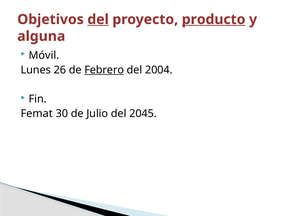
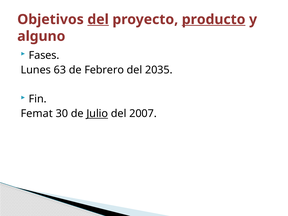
alguna: alguna -> alguno (41, 36)
Móvil: Móvil -> Fases (44, 55)
26: 26 -> 63 (60, 70)
Febrero underline: present -> none (104, 70)
2004: 2004 -> 2035 (159, 70)
Julio underline: none -> present (97, 114)
2045: 2045 -> 2007 (143, 114)
